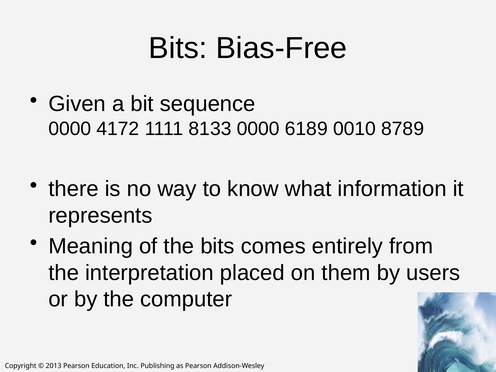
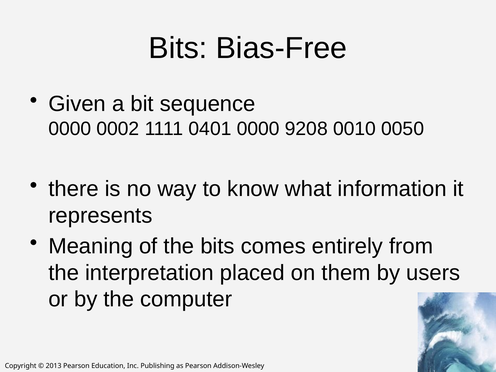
4172: 4172 -> 0002 (118, 129)
8133: 8133 -> 0401 (210, 129)
6189: 6189 -> 9208 (306, 129)
8789: 8789 -> 0050 (403, 129)
